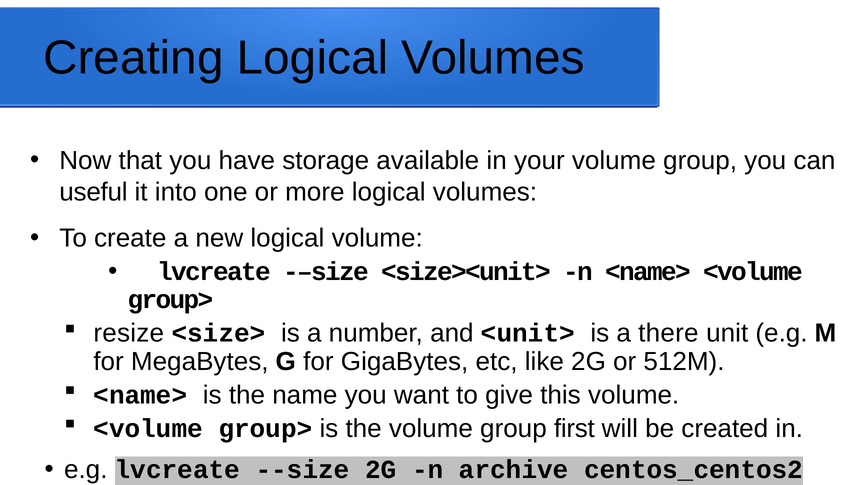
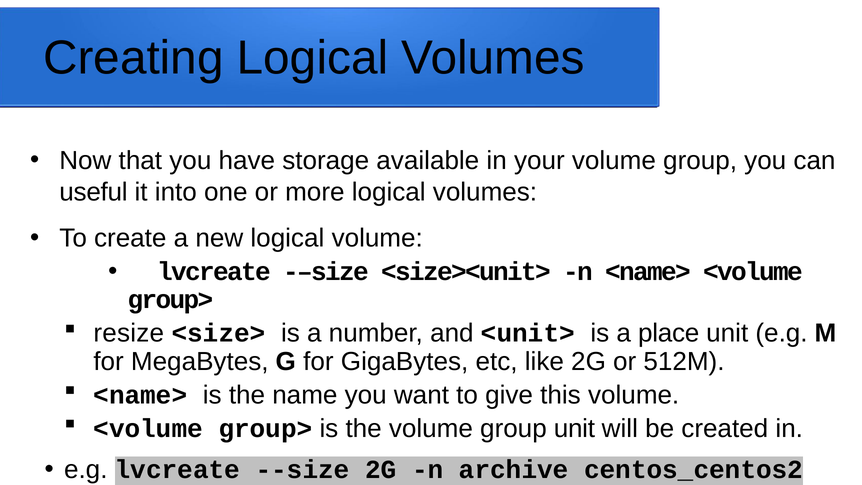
there: there -> place (669, 333)
group first: first -> unit (574, 429)
